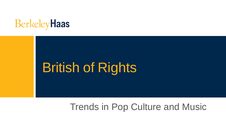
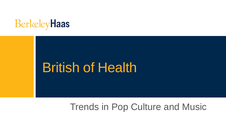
Rights: Rights -> Health (117, 68)
